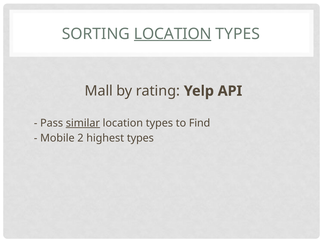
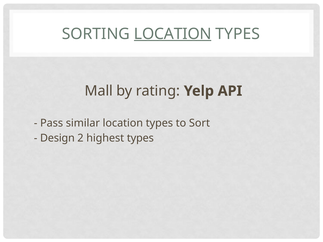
similar underline: present -> none (83, 123)
Find: Find -> Sort (199, 123)
Mobile: Mobile -> Design (57, 138)
